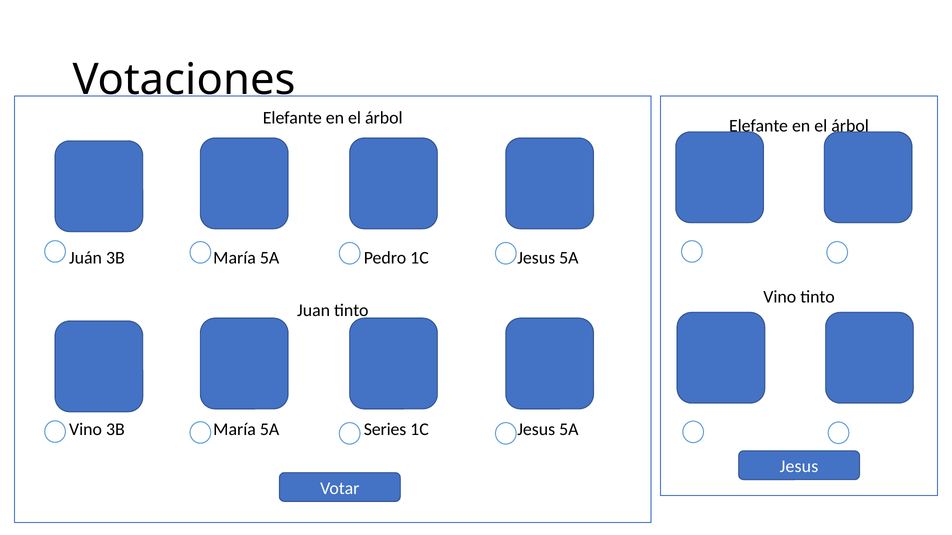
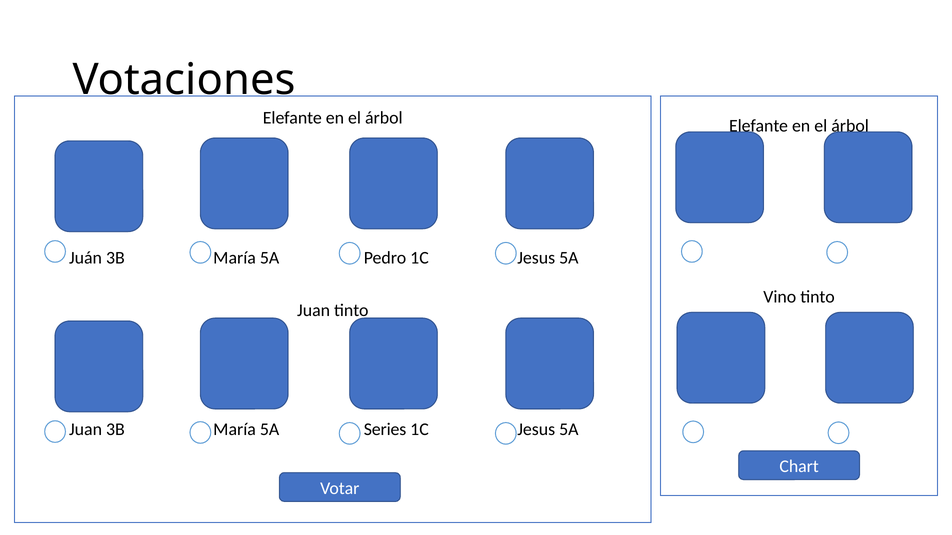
Vino: Vino -> Juan (86, 430)
Jesus: Jesus -> Chart (799, 467)
